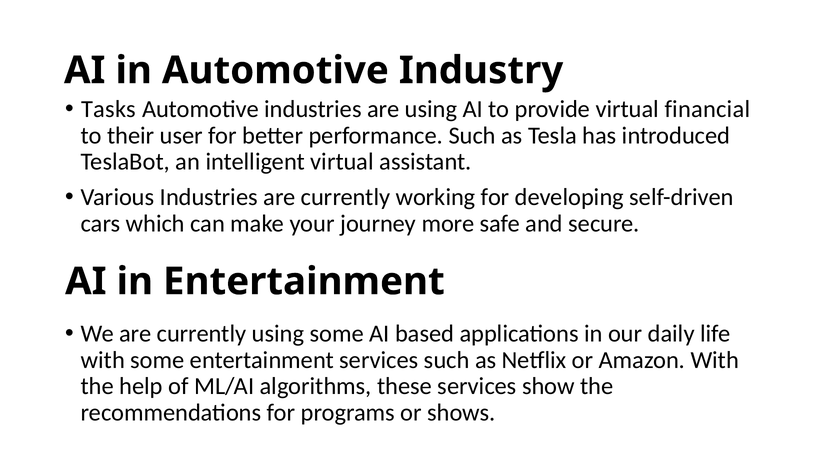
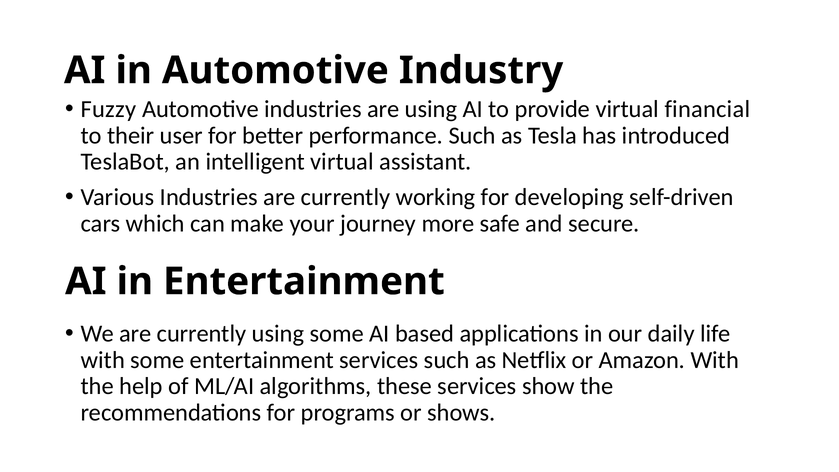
Tasks: Tasks -> Fuzzy (109, 109)
